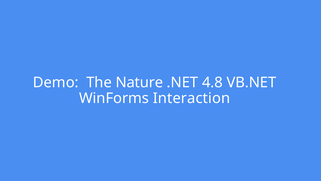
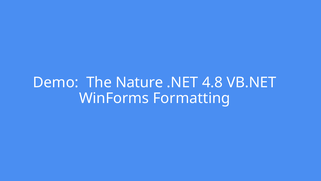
Interaction: Interaction -> Formatting (192, 98)
